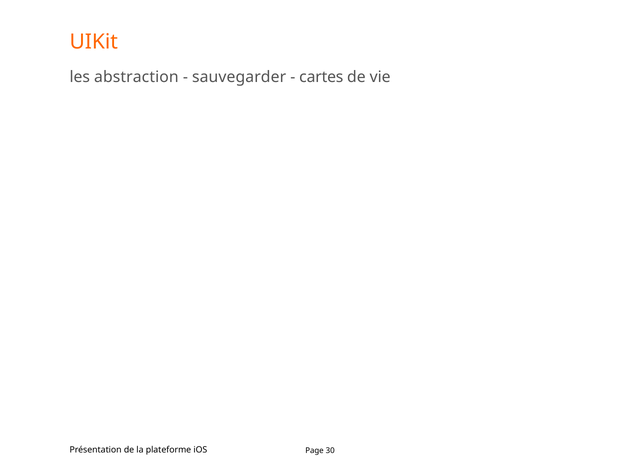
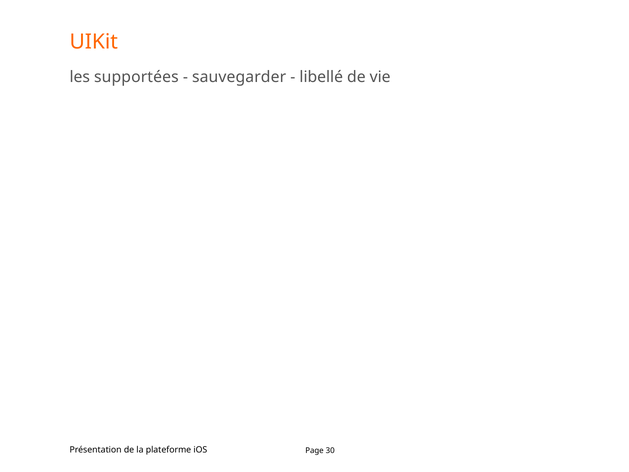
abstraction: abstraction -> supportées (136, 77)
cartes: cartes -> libellé (321, 77)
